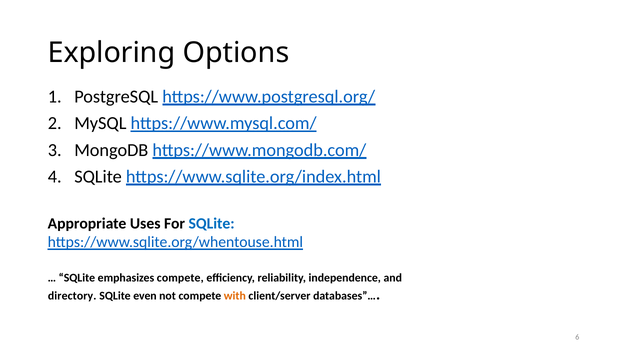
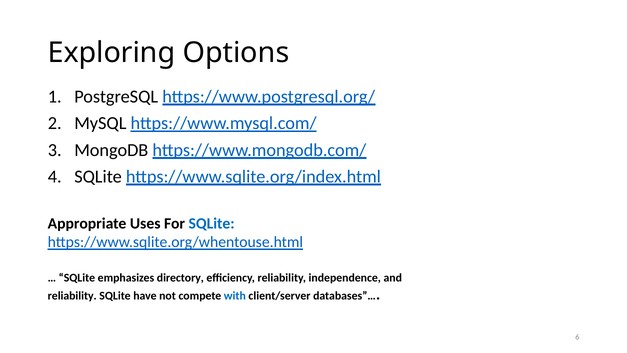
emphasizes compete: compete -> directory (180, 277)
directory: directory -> reliability (72, 295)
even: even -> have (145, 295)
with colour: orange -> blue (235, 295)
